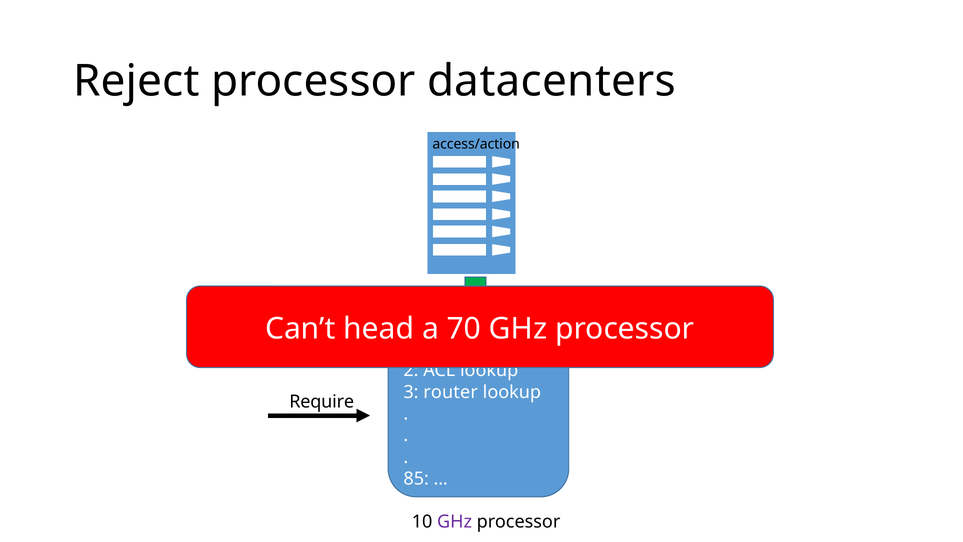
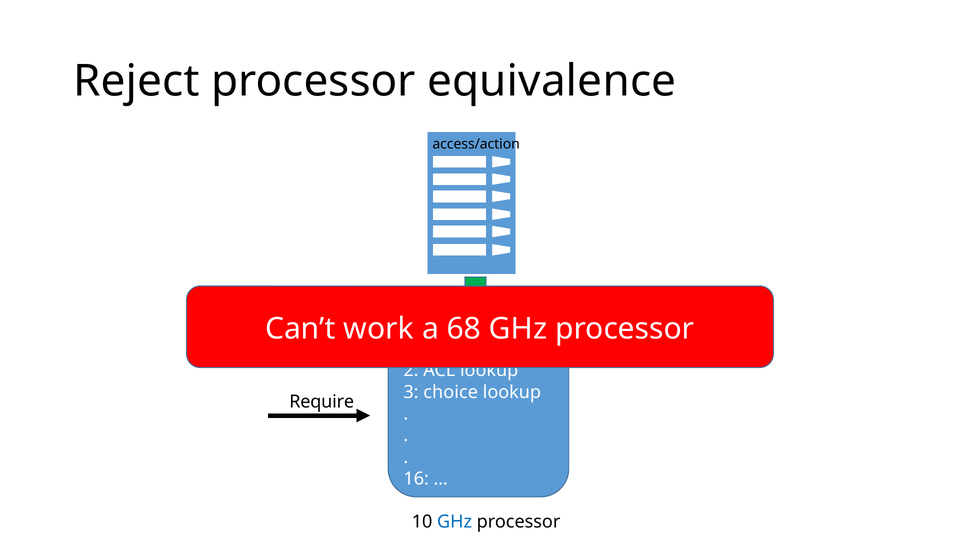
datacenters: datacenters -> equivalence (552, 81)
head: head -> work (379, 329)
70: 70 -> 68 (464, 329)
router: router -> choice (451, 392)
85: 85 -> 16 (416, 479)
GHz colour: purple -> blue (455, 521)
